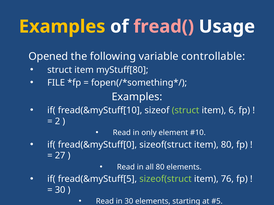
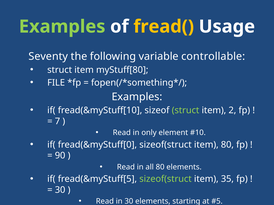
Examples colour: yellow -> light green (62, 27)
fread( colour: pink -> yellow (164, 27)
Opened: Opened -> Seventy (48, 56)
6: 6 -> 2 (232, 111)
2: 2 -> 7 (57, 122)
27: 27 -> 90 (60, 156)
76: 76 -> 35 (227, 179)
